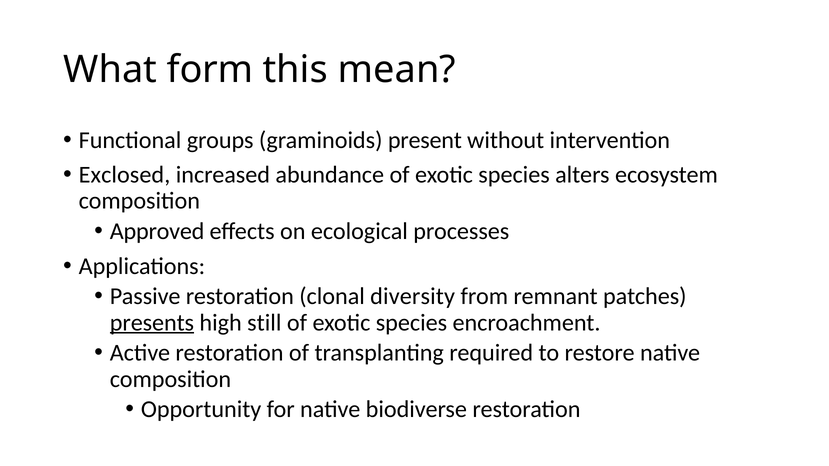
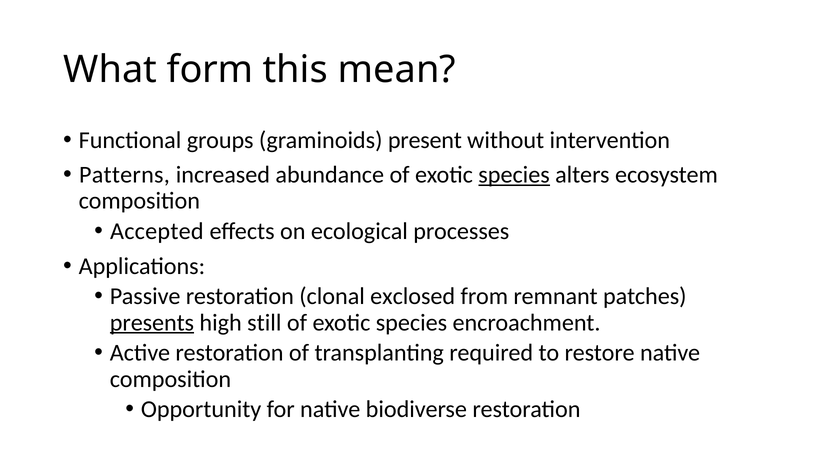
Exclosed: Exclosed -> Patterns (124, 175)
species underline: none -> present (514, 175)
Approved: Approved -> Accepted (157, 231)
diversity: diversity -> exclosed (413, 297)
